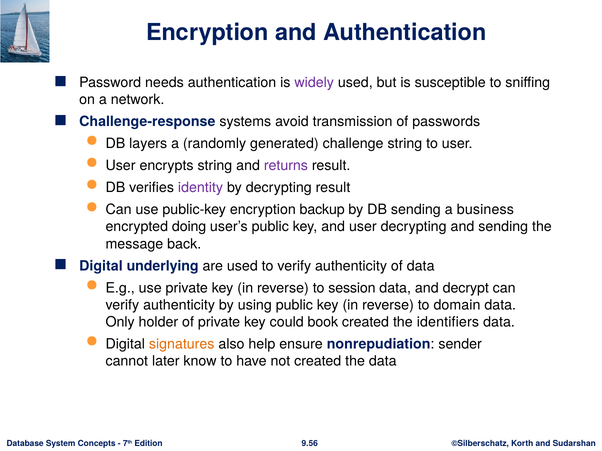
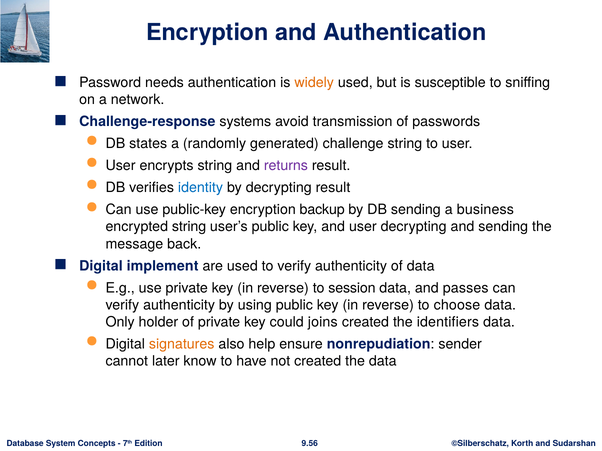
widely colour: purple -> orange (314, 83)
layers: layers -> states (148, 144)
identity colour: purple -> blue (200, 188)
encrypted doing: doing -> string (189, 227)
underlying: underlying -> implement (163, 266)
decrypt: decrypt -> passes (466, 288)
domain: domain -> choose (457, 305)
book: book -> joins (323, 322)
